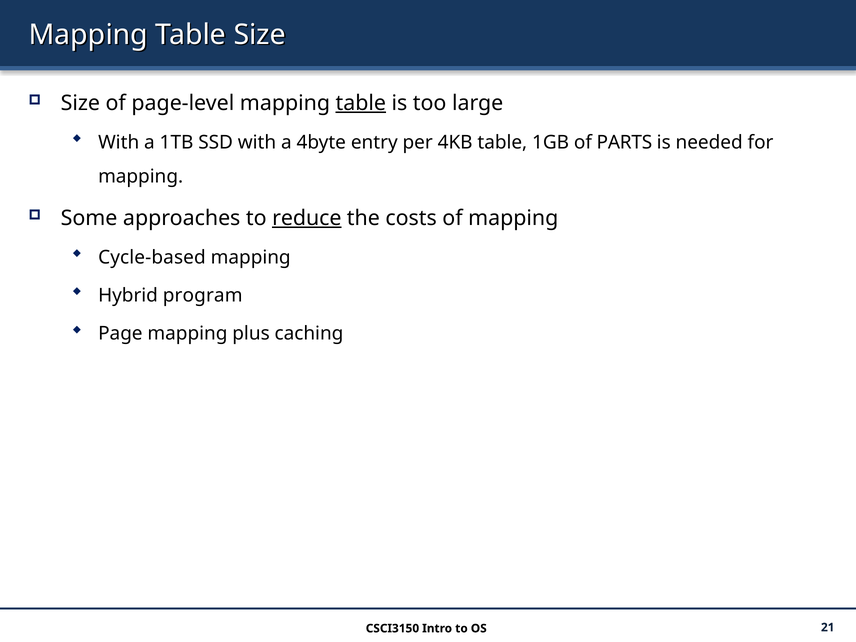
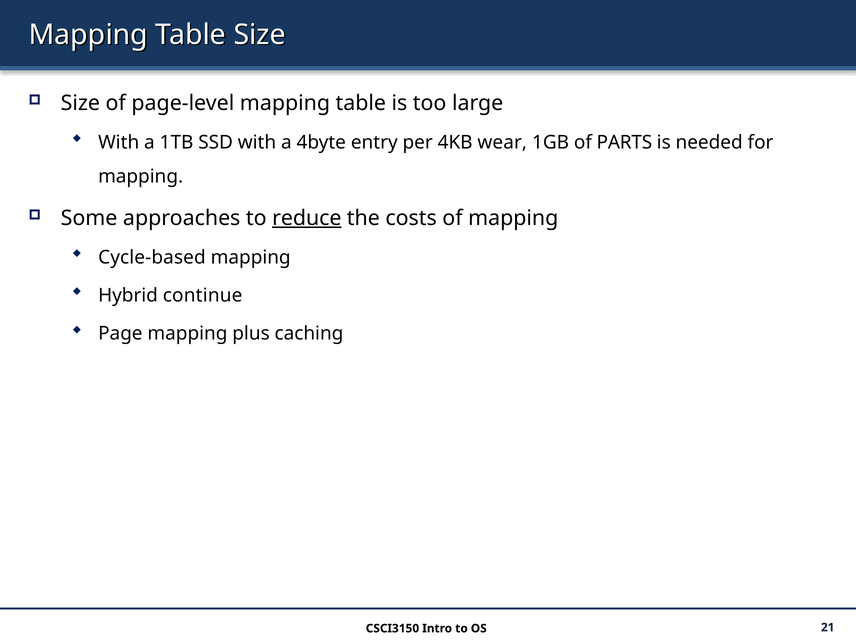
table underline: present -> none (361, 103)
4KB table: table -> wear (502, 142)
program: program -> continue (203, 295)
